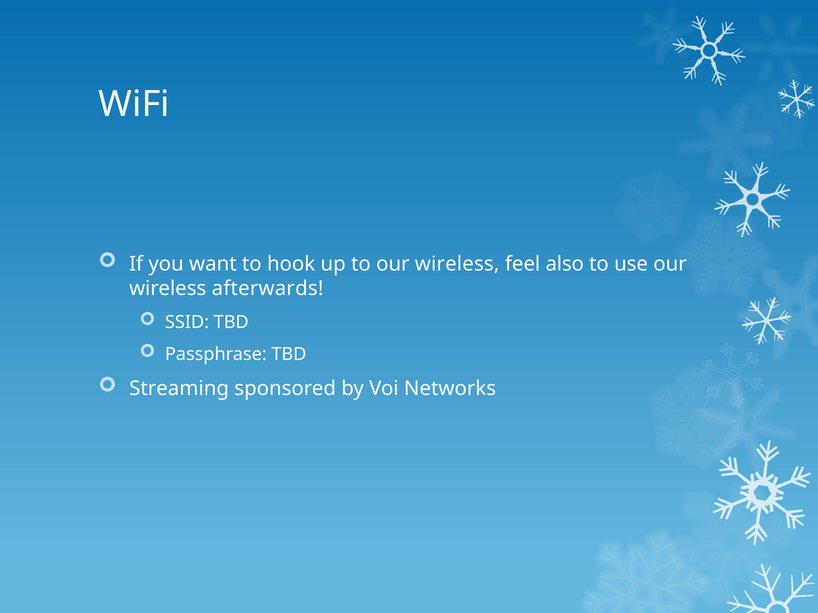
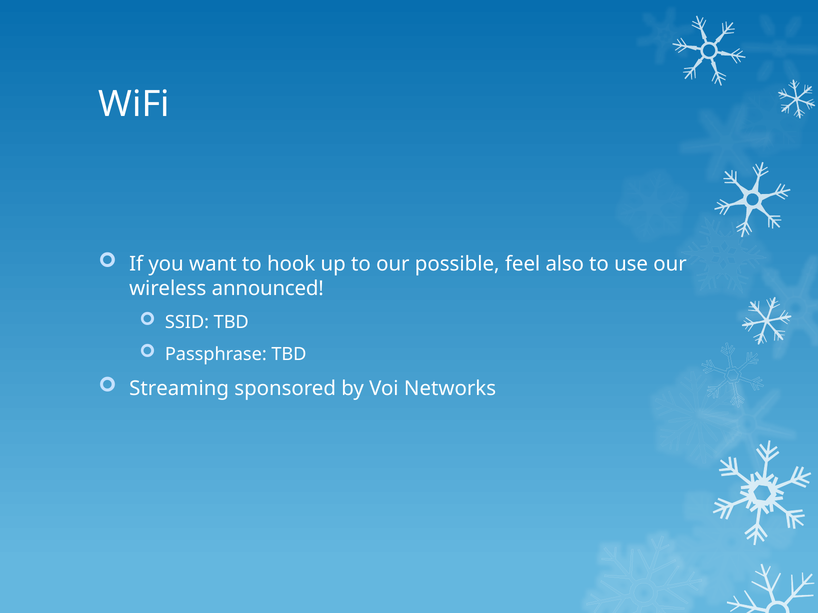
to our wireless: wireless -> possible (457, 264)
afterwards: afterwards -> announced (268, 289)
